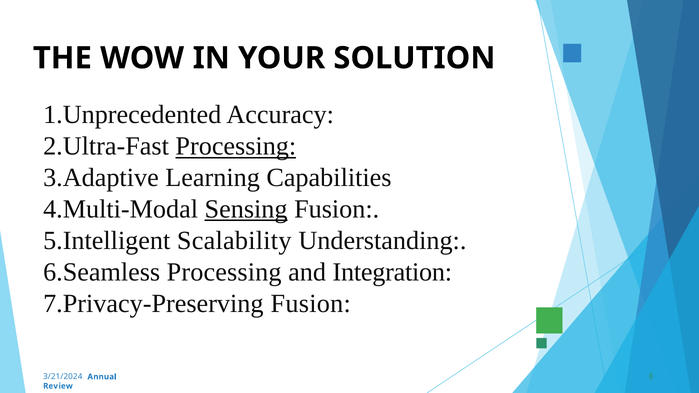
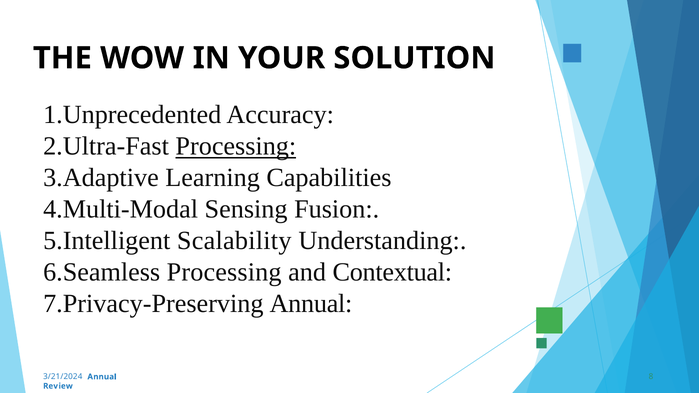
Sensing underline: present -> none (246, 209)
Integration: Integration -> Contextual (392, 272)
Fusion: Fusion -> Annual (311, 304)
